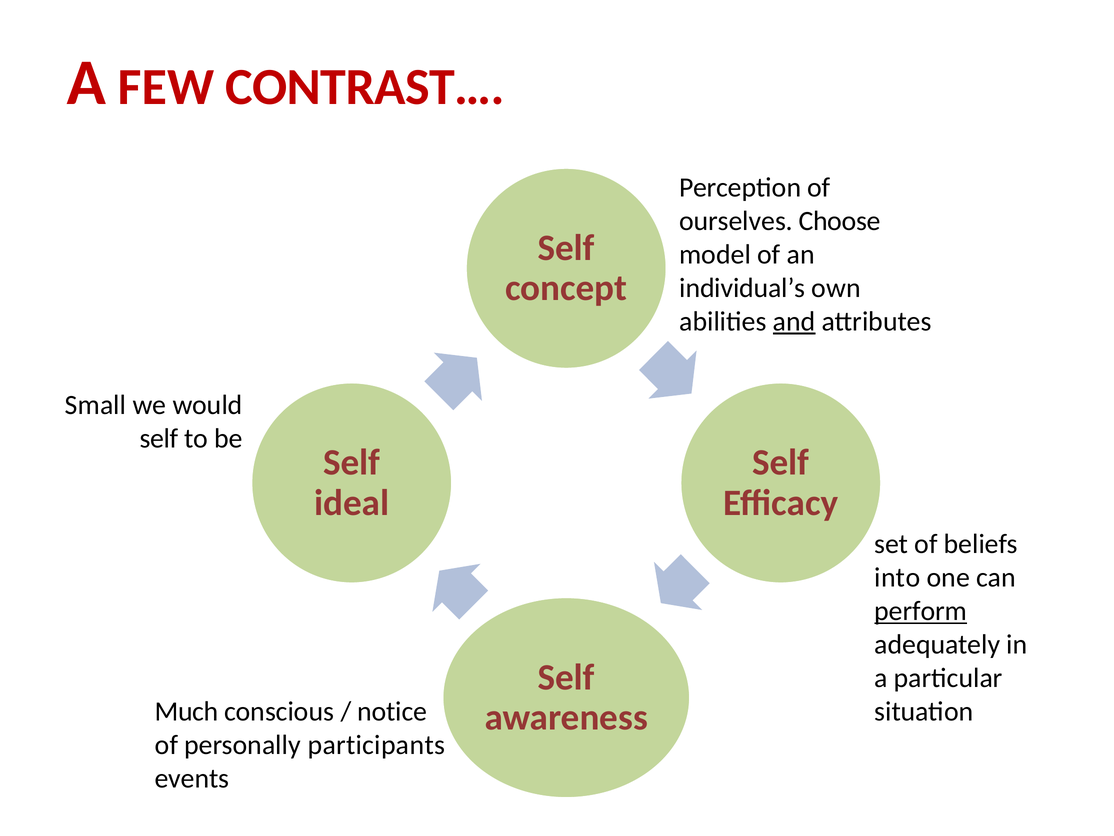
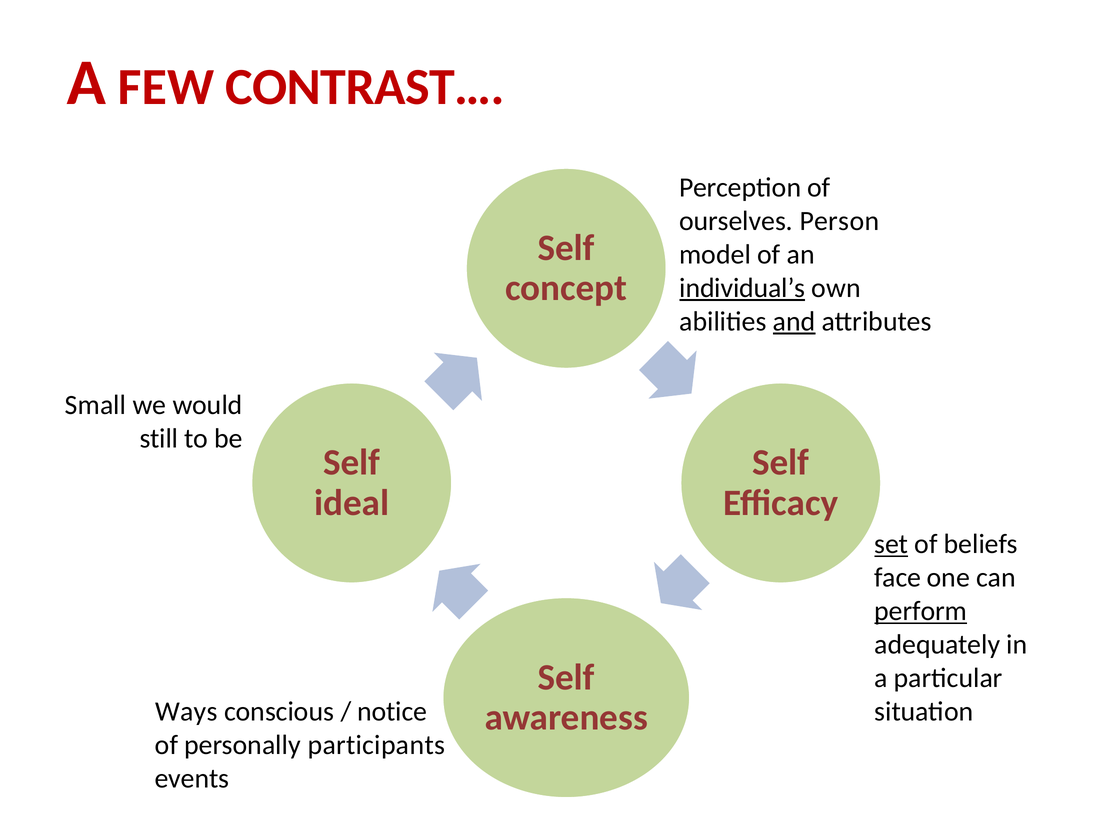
Choose: Choose -> Person (839, 221)
individual’s underline: none -> present (742, 288)
self: self -> still (159, 438)
set underline: none -> present (891, 544)
into: into -> face (898, 577)
Much: Much -> Ways (186, 711)
